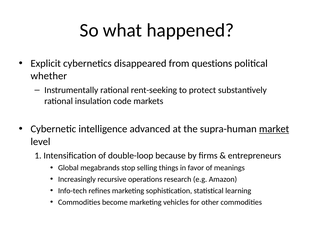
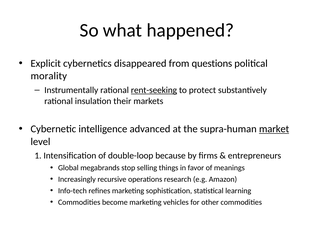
whether: whether -> morality (49, 76)
rent-seeking underline: none -> present (154, 90)
code: code -> their (122, 101)
